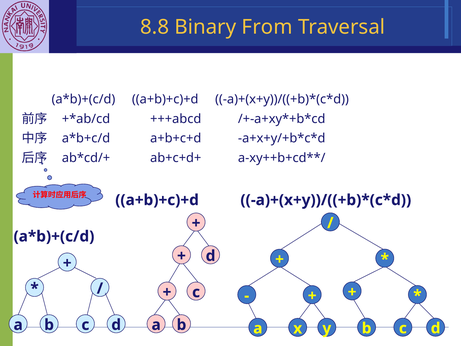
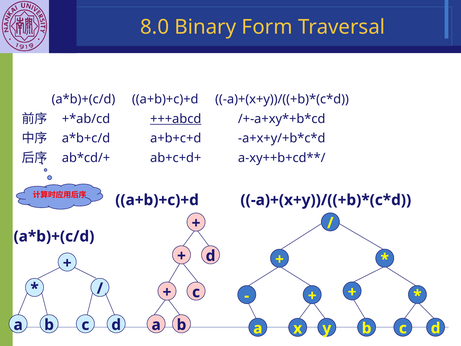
8.8: 8.8 -> 8.0 (155, 27)
From: From -> Form (267, 27)
+++abcd underline: none -> present (176, 119)
